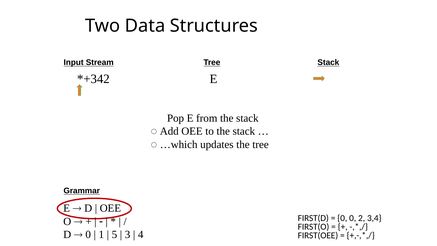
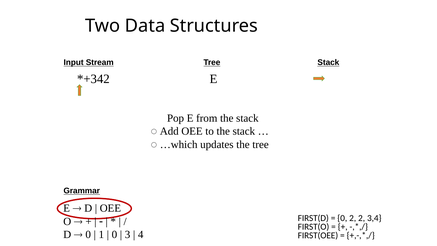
0 0: 0 -> 2 (353, 218)
5: 5 -> 0 (114, 234)
